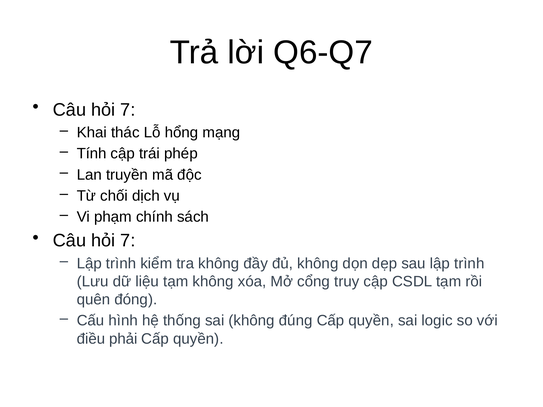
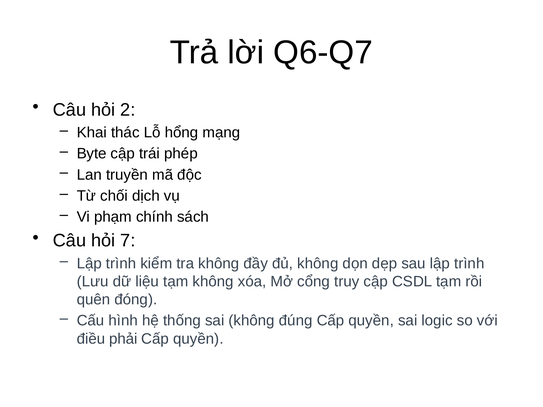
7: 7 -> 2 (128, 110)
Tính: Tính -> Byte (92, 154)
